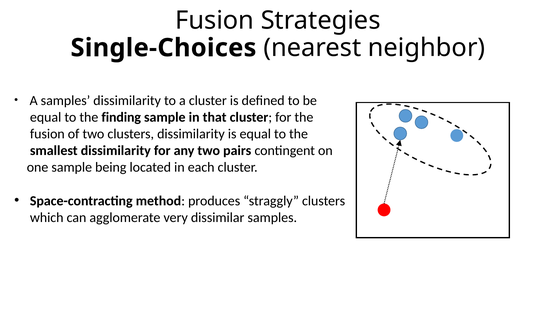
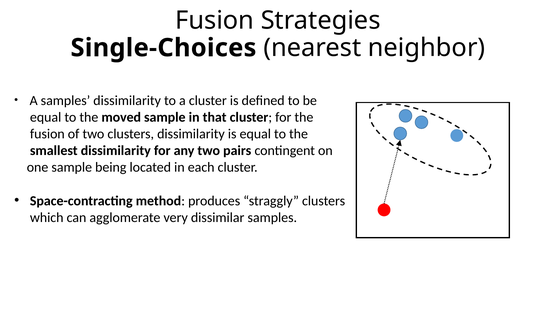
finding: finding -> moved (121, 117)
